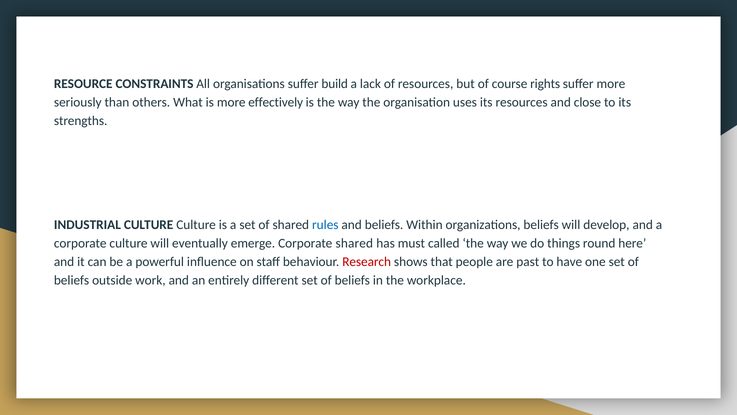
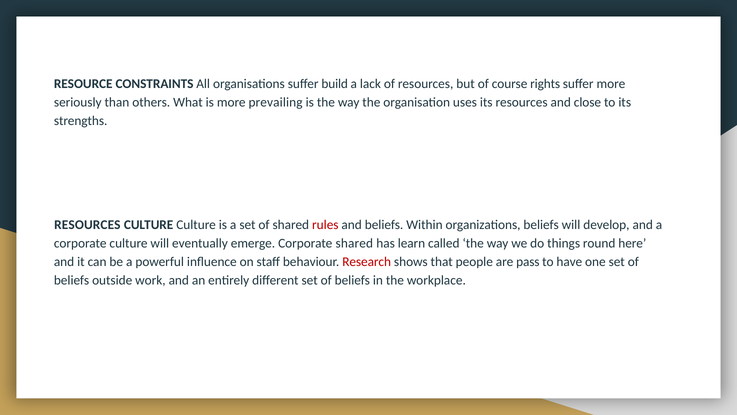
effectively: effectively -> prevailing (276, 102)
INDUSTRIAL: INDUSTRIAL -> RESOURCES (87, 225)
rules colour: blue -> red (325, 225)
must: must -> learn (411, 243)
past: past -> pass (528, 262)
